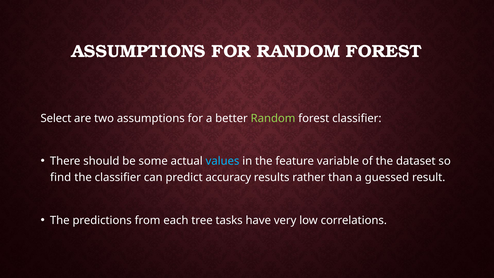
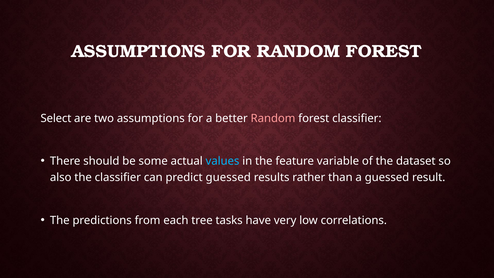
Random colour: light green -> pink (273, 118)
find: find -> also (61, 177)
predict accuracy: accuracy -> guessed (228, 177)
